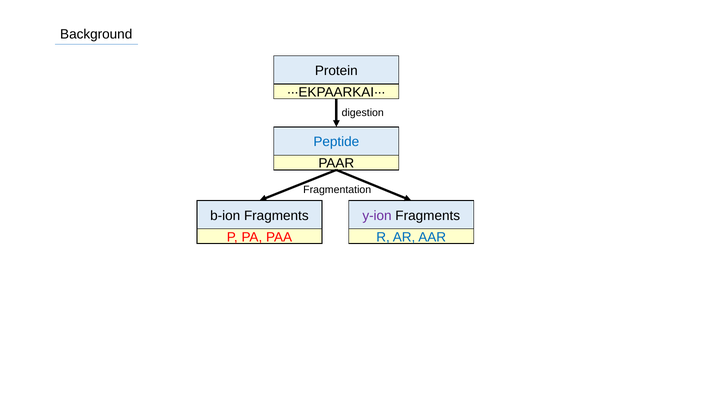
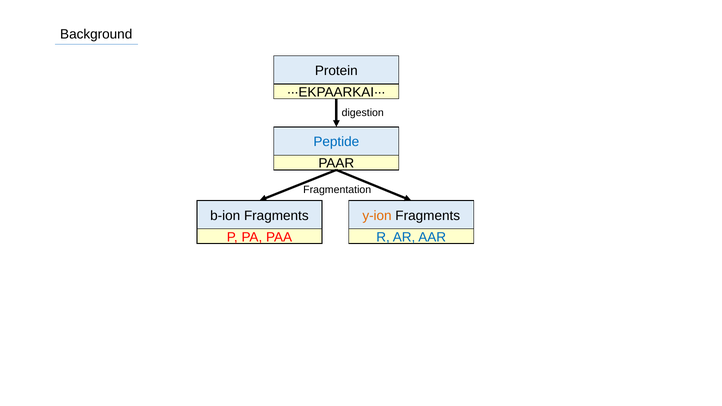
y-ion colour: purple -> orange (377, 216)
